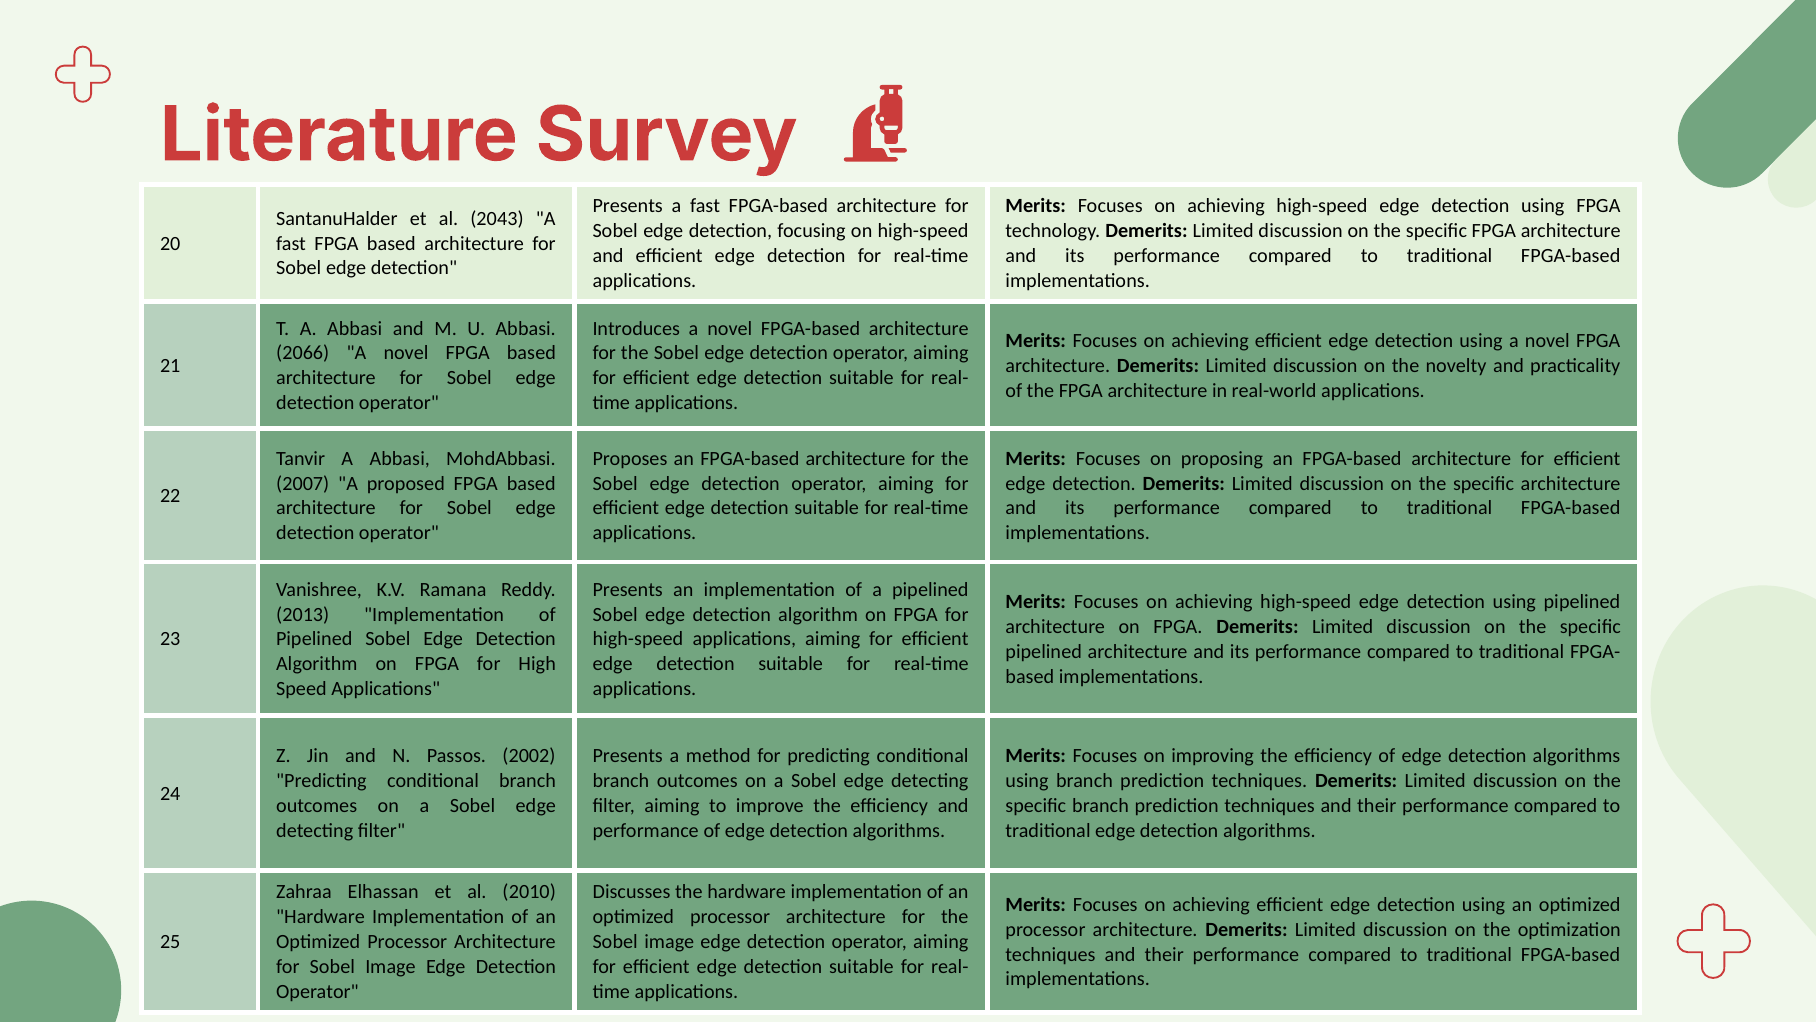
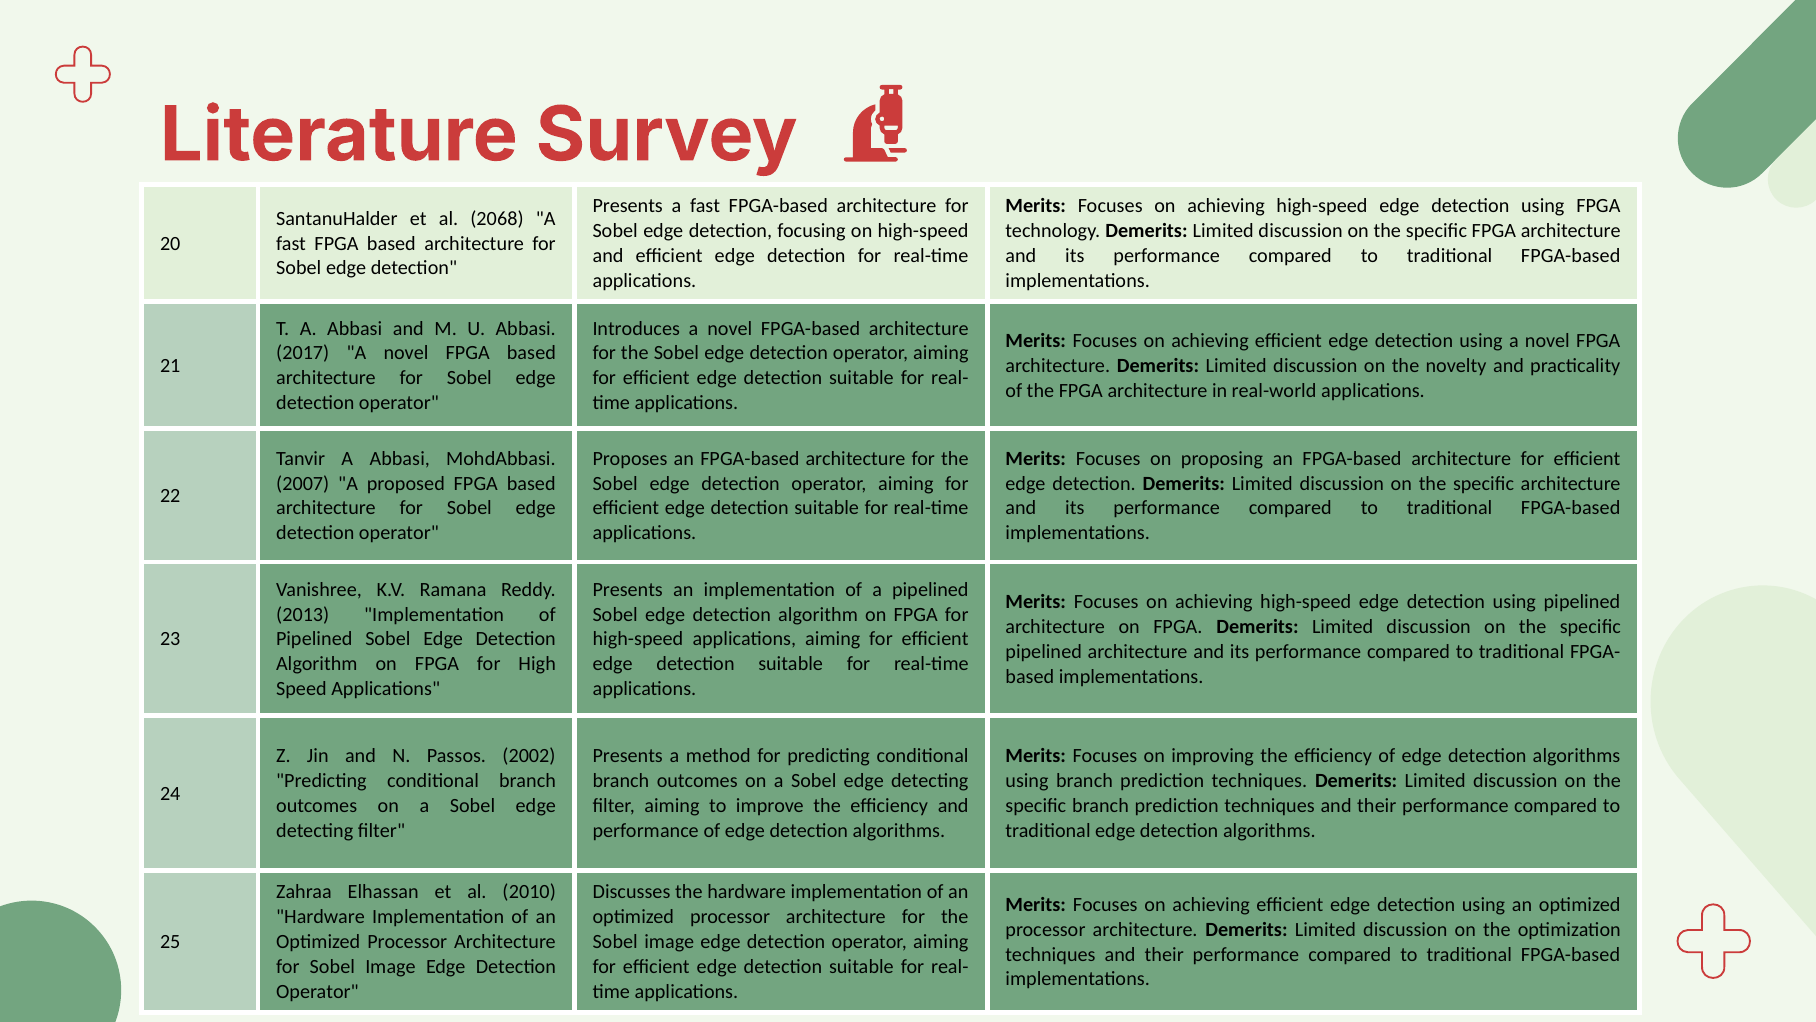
2043: 2043 -> 2068 (497, 218)
2066: 2066 -> 2017 (303, 353)
